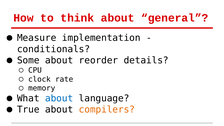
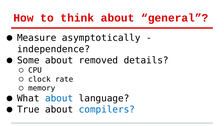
implementation: implementation -> asymptotically (101, 38)
conditionals: conditionals -> independence (54, 49)
reorder: reorder -> removed (98, 60)
compilers colour: orange -> blue (107, 110)
